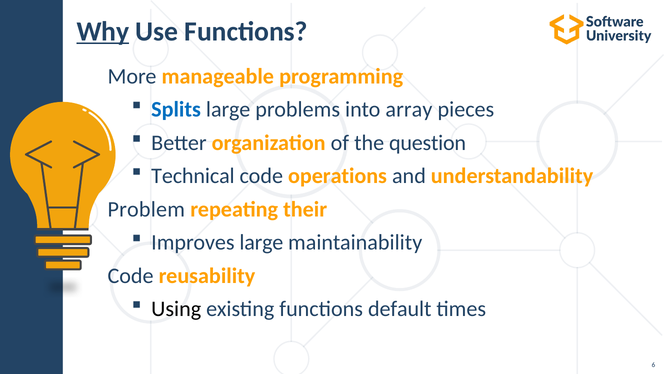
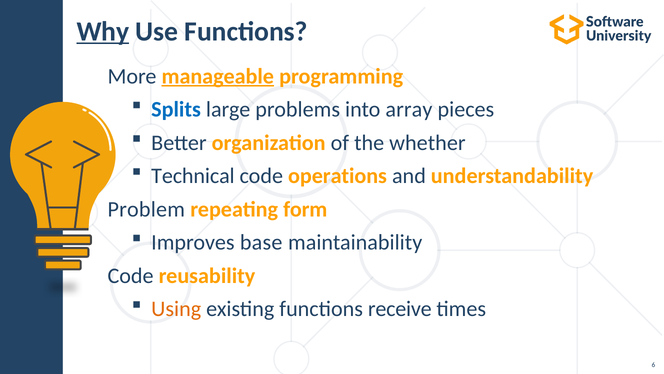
manageable underline: none -> present (218, 76)
question: question -> whether (427, 143)
their: their -> form (305, 209)
Improves large: large -> base (261, 242)
Using colour: black -> orange (176, 309)
default: default -> receive (400, 309)
